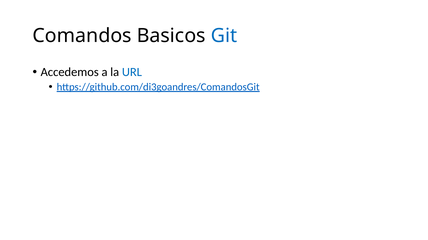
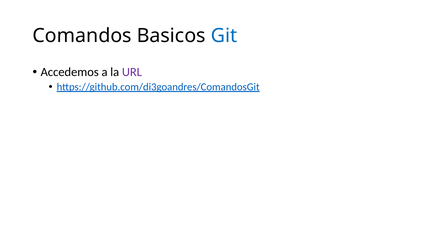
URL colour: blue -> purple (132, 72)
